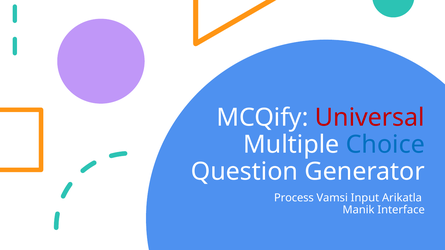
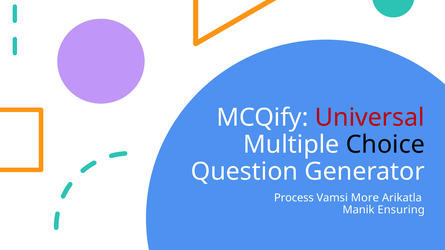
Choice colour: blue -> black (385, 145)
Input: Input -> More (365, 198)
Interface: Interface -> Ensuring (401, 210)
